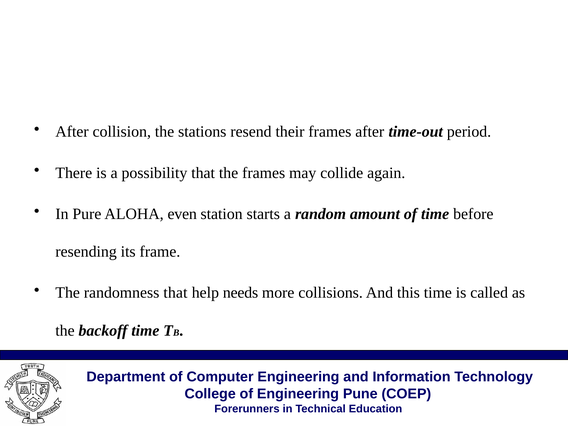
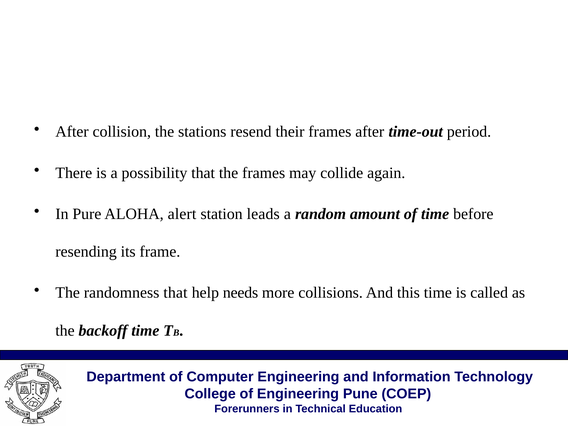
even: even -> alert (182, 214)
starts: starts -> leads (263, 214)
